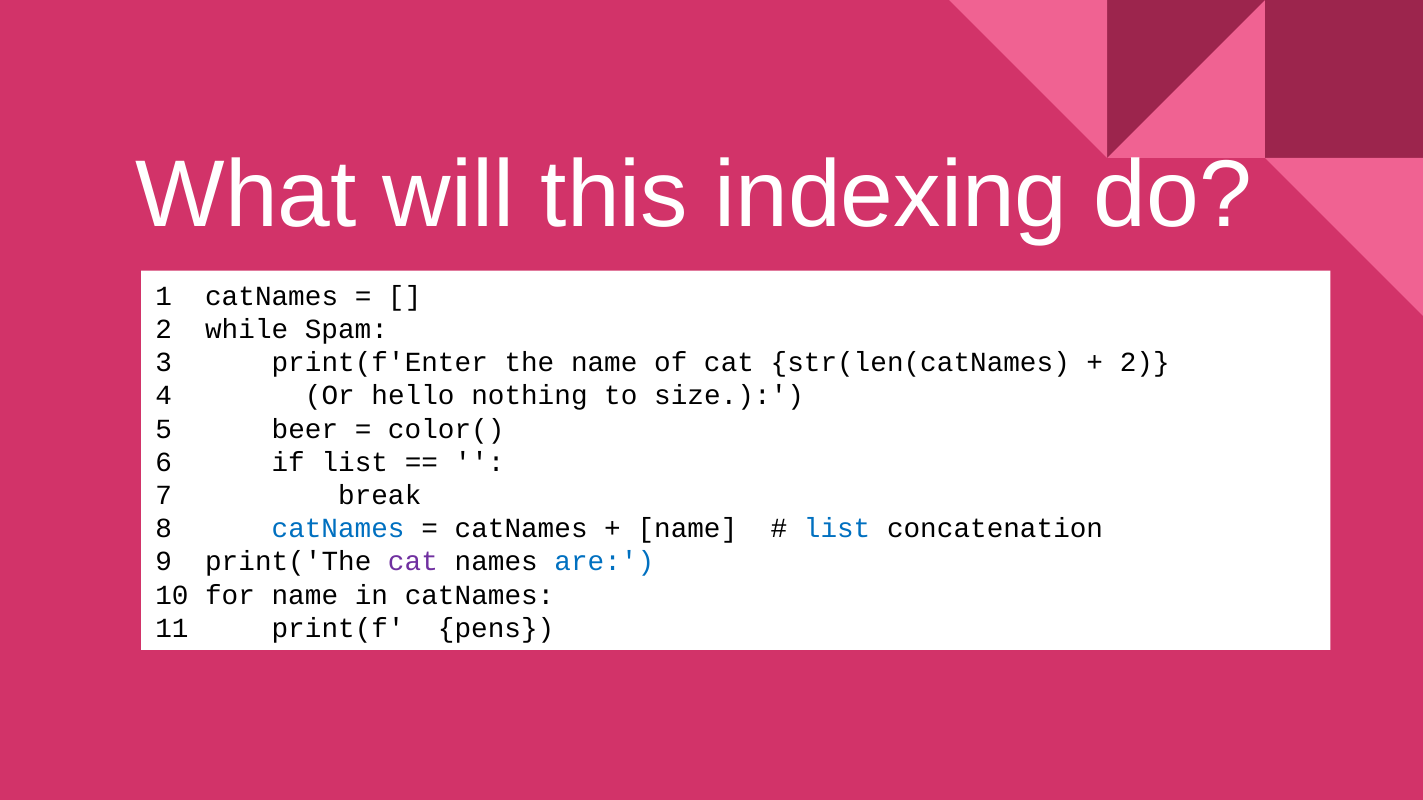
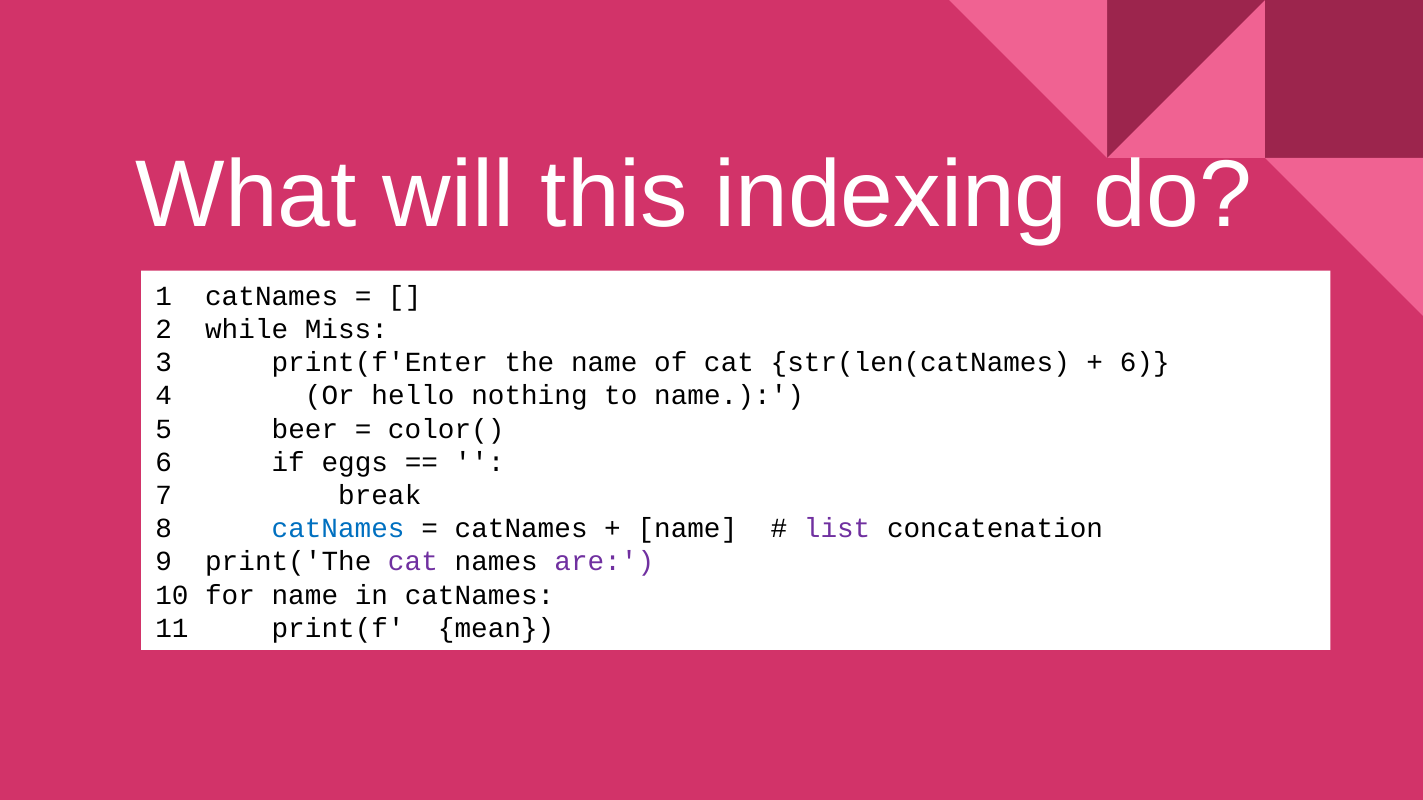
Spam: Spam -> Miss (346, 330)
2: 2 -> 6 (1145, 363)
to size: size -> name (729, 396)
if list: list -> eggs (355, 462)
list colour: blue -> purple (837, 529)
are colour: blue -> purple (604, 562)
pens: pens -> mean (496, 629)
